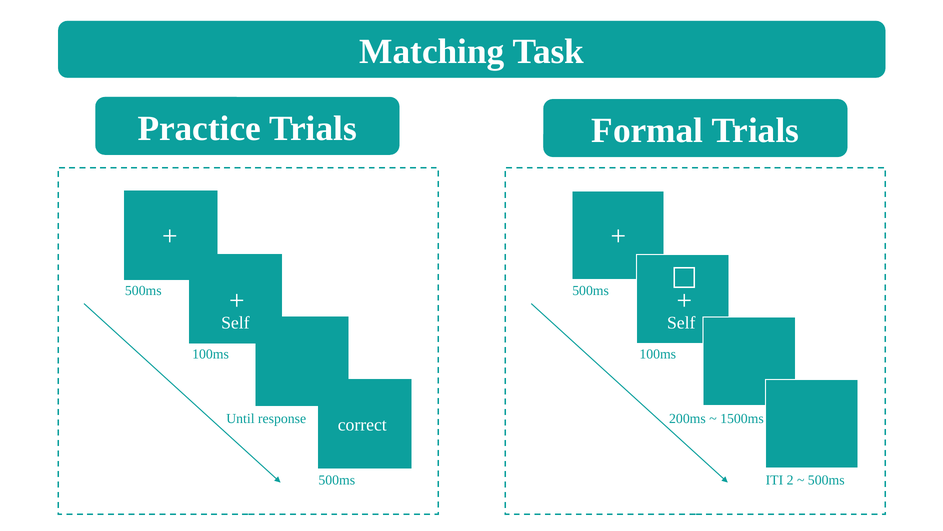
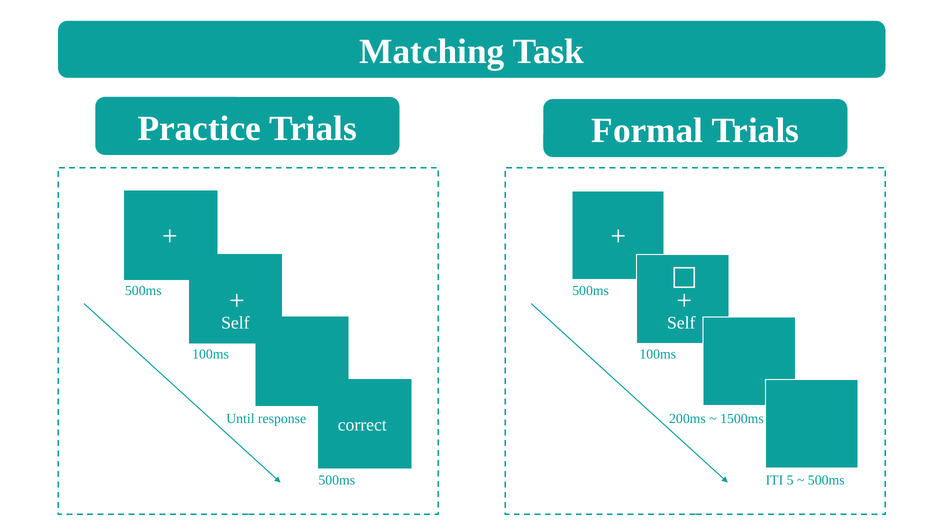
2: 2 -> 5 (790, 480)
